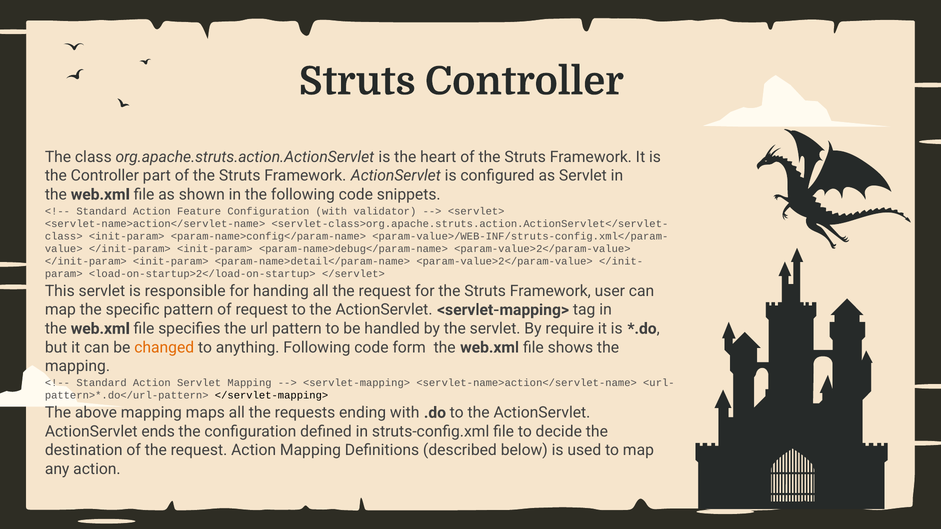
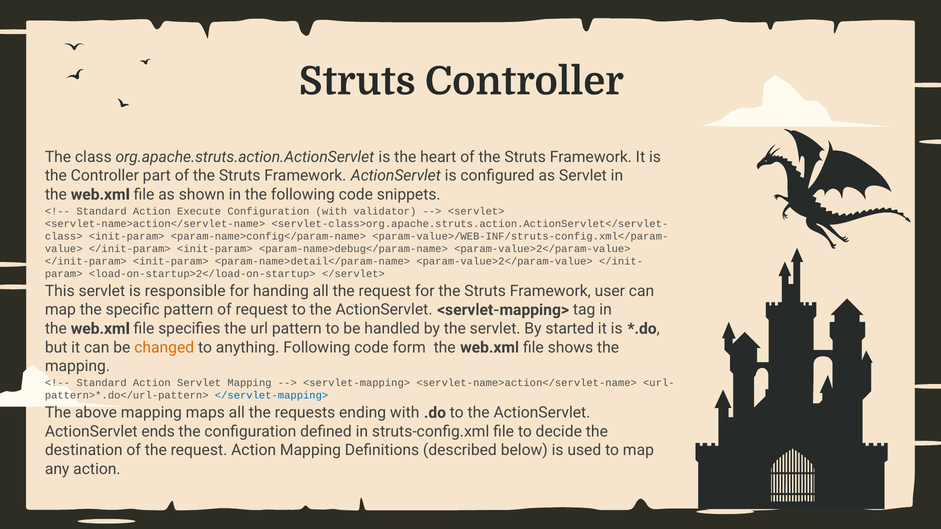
Feature: Feature -> Execute (199, 211)
require: require -> started (570, 329)
</servlet-mapping> colour: black -> blue (272, 396)
